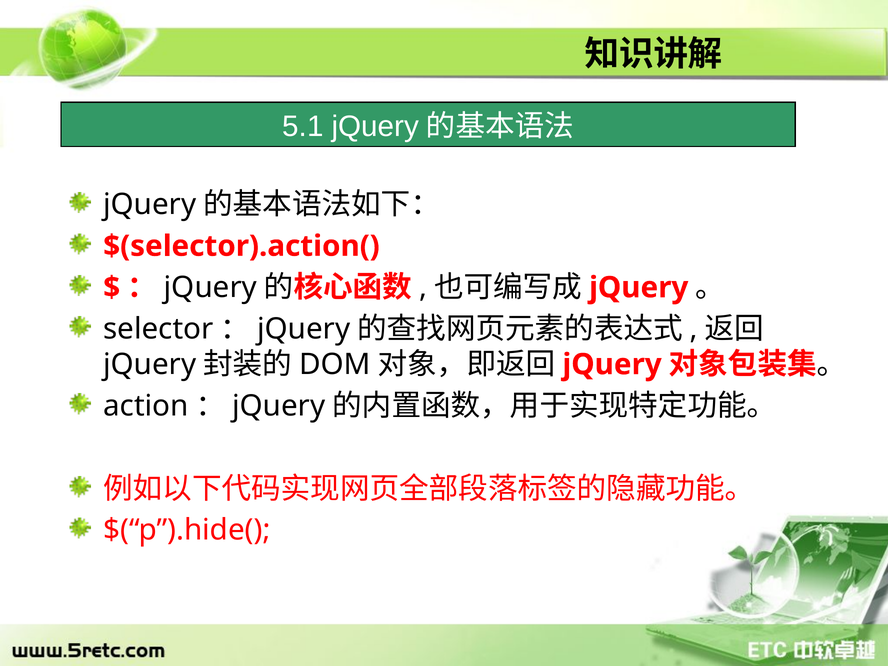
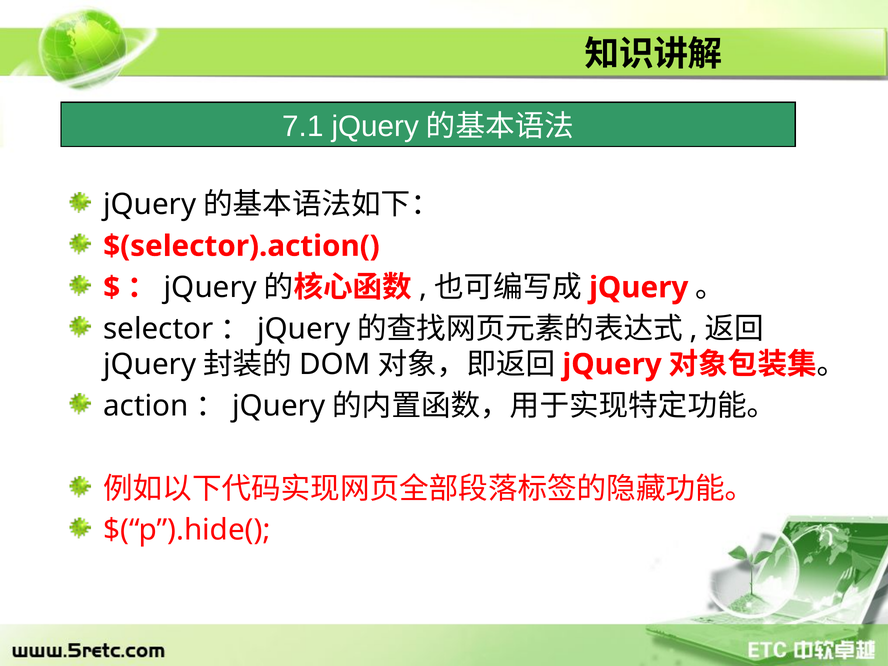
5.1: 5.1 -> 7.1 (303, 126)
